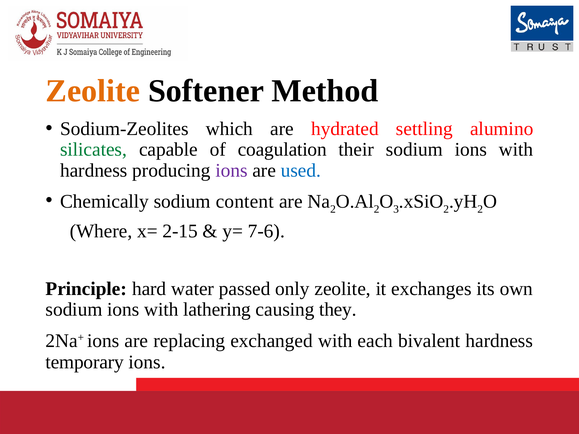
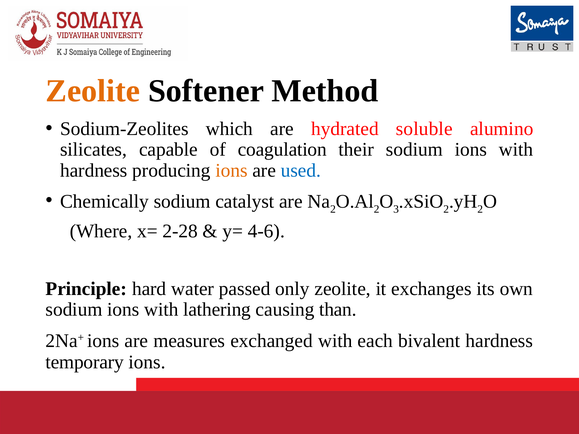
settling: settling -> soluble (424, 129)
silicates colour: green -> black (93, 150)
ions colour: purple -> orange (231, 170)
content: content -> catalyst (245, 202)
2-15: 2-15 -> 2-28 (180, 231)
7-6: 7-6 -> 4-6 (266, 231)
they: they -> than (338, 310)
replacing: replacing -> measures (189, 341)
